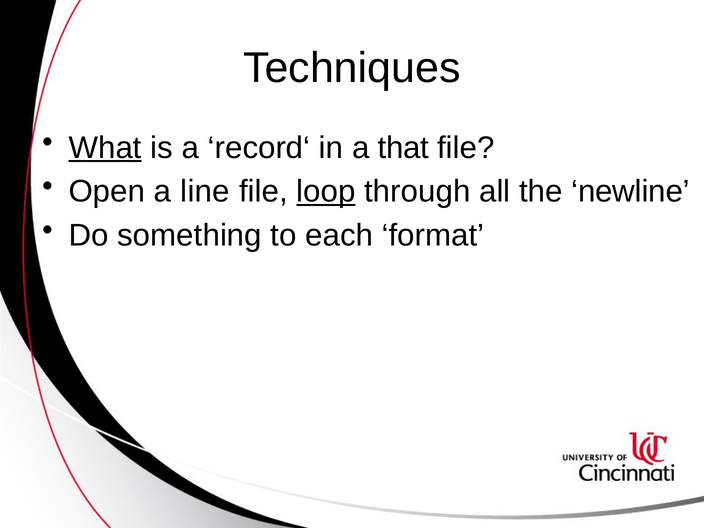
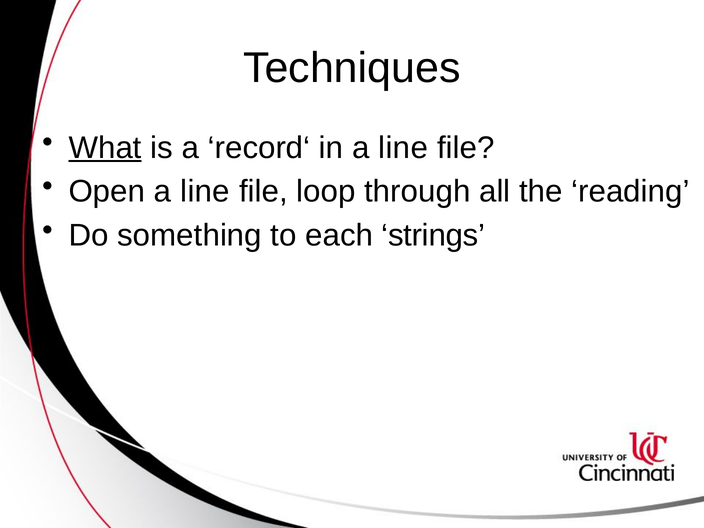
in a that: that -> line (403, 148)
loop underline: present -> none (326, 192)
newline: newline -> reading (630, 192)
format: format -> strings (433, 235)
